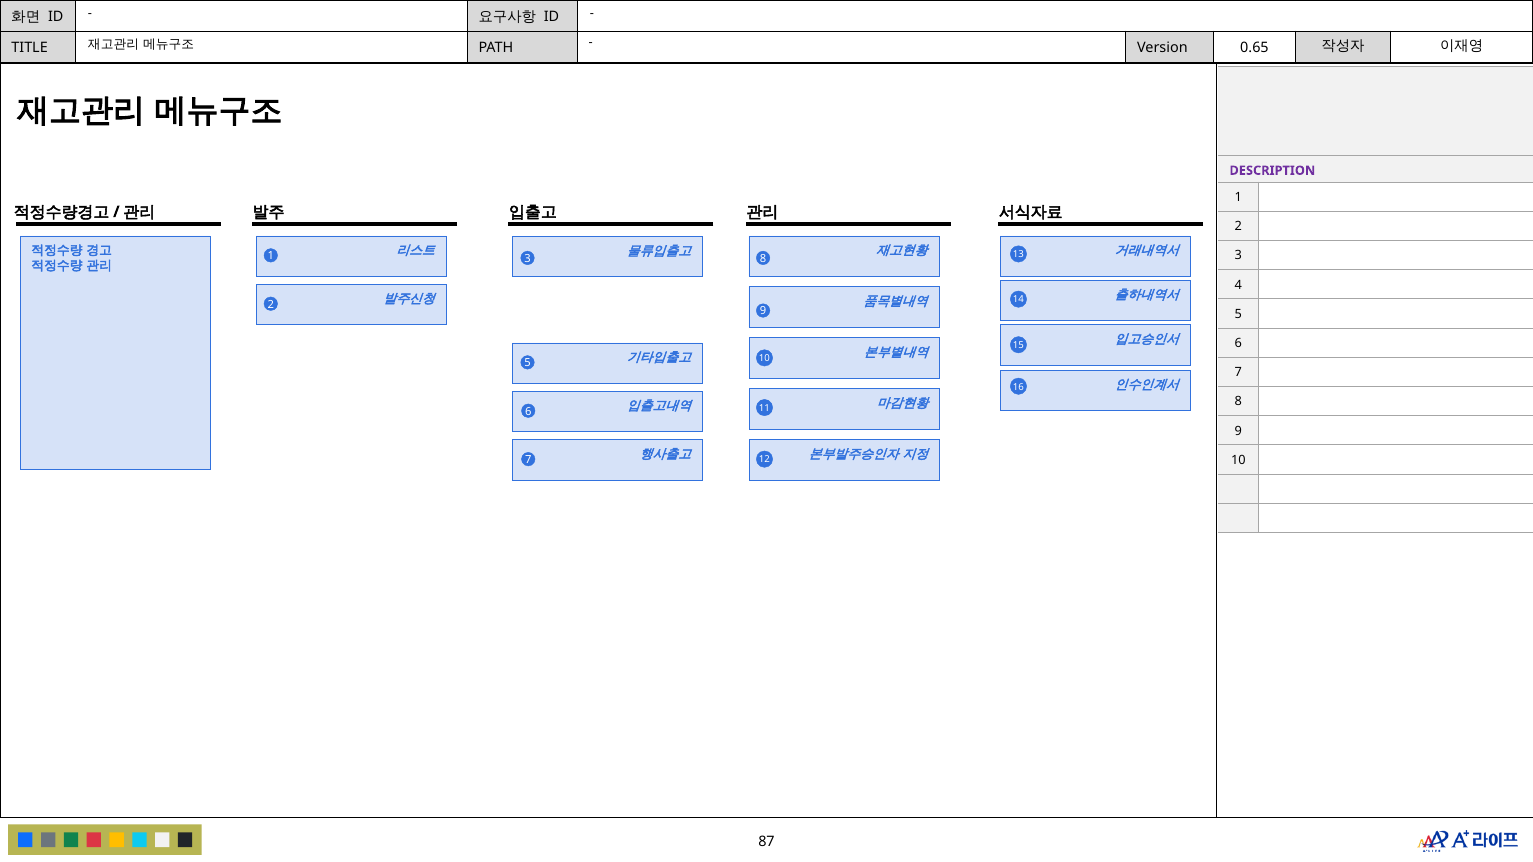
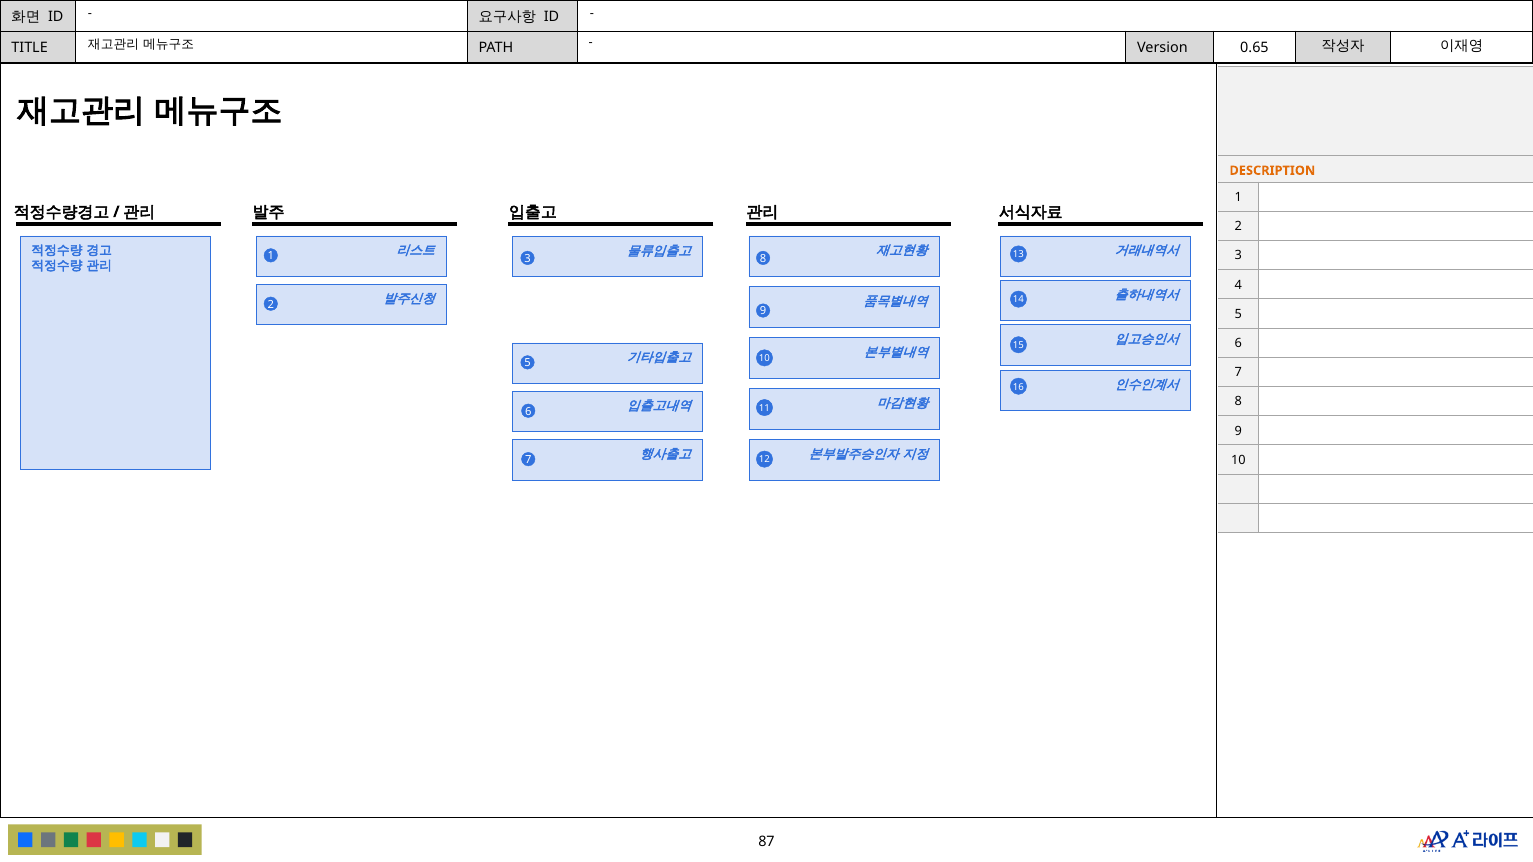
DESCRIPTION colour: purple -> orange (1272, 171)
